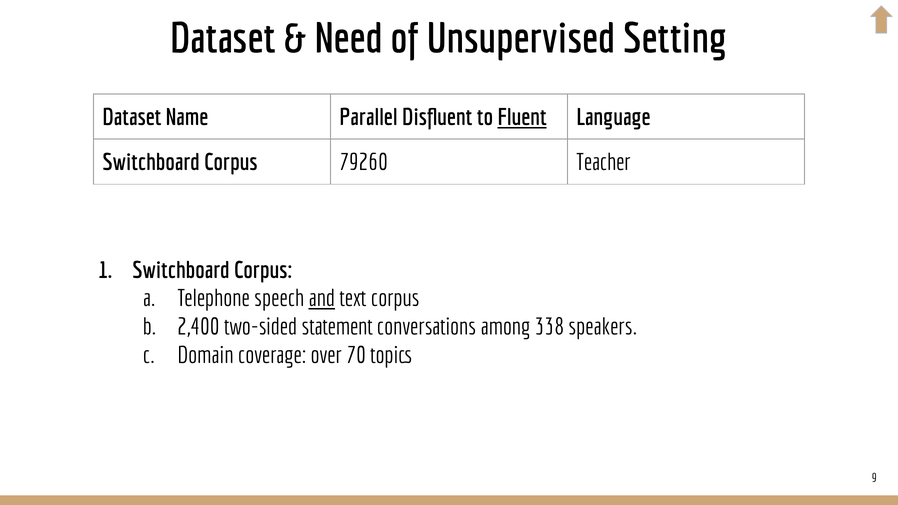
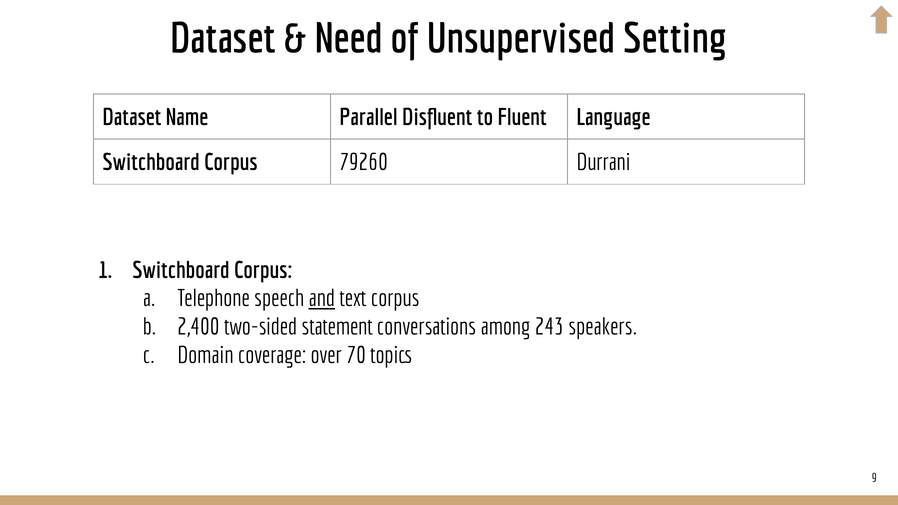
Fluent underline: present -> none (522, 118)
Teacher: Teacher -> Durrani (603, 163)
338: 338 -> 243 (550, 327)
